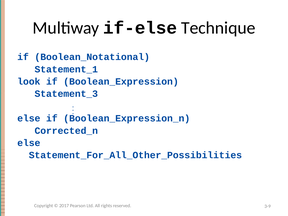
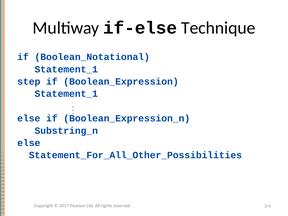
look: look -> step (29, 82)
Statement_3: Statement_3 -> Statement_1 (66, 94)
Corrected_n: Corrected_n -> Substring_n (66, 131)
